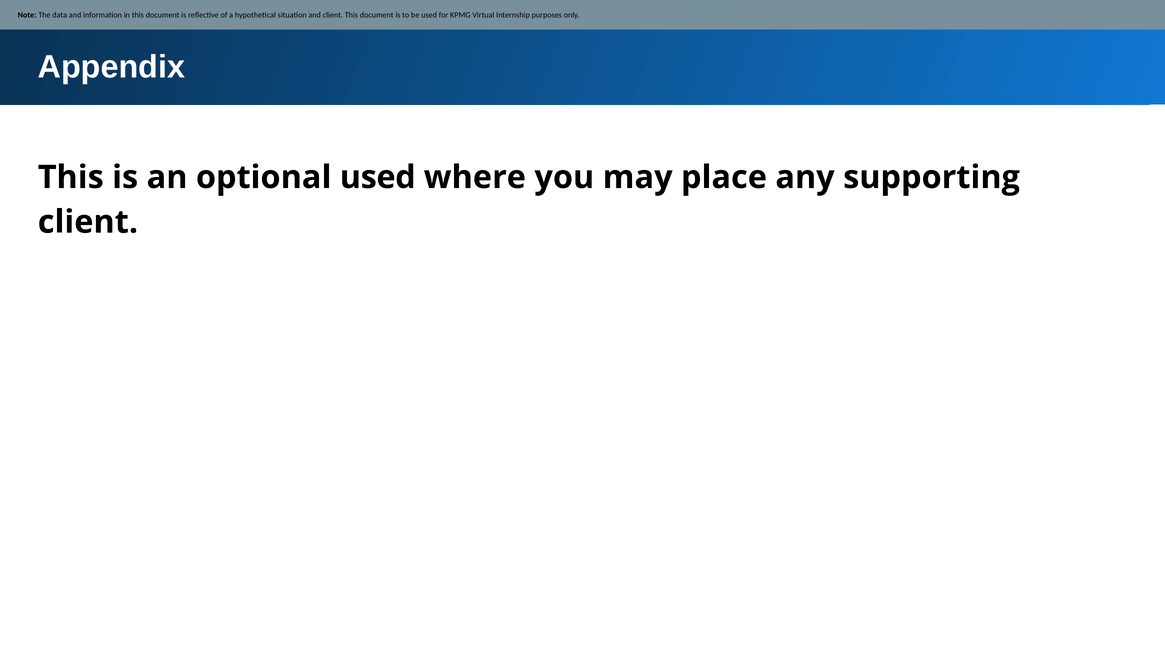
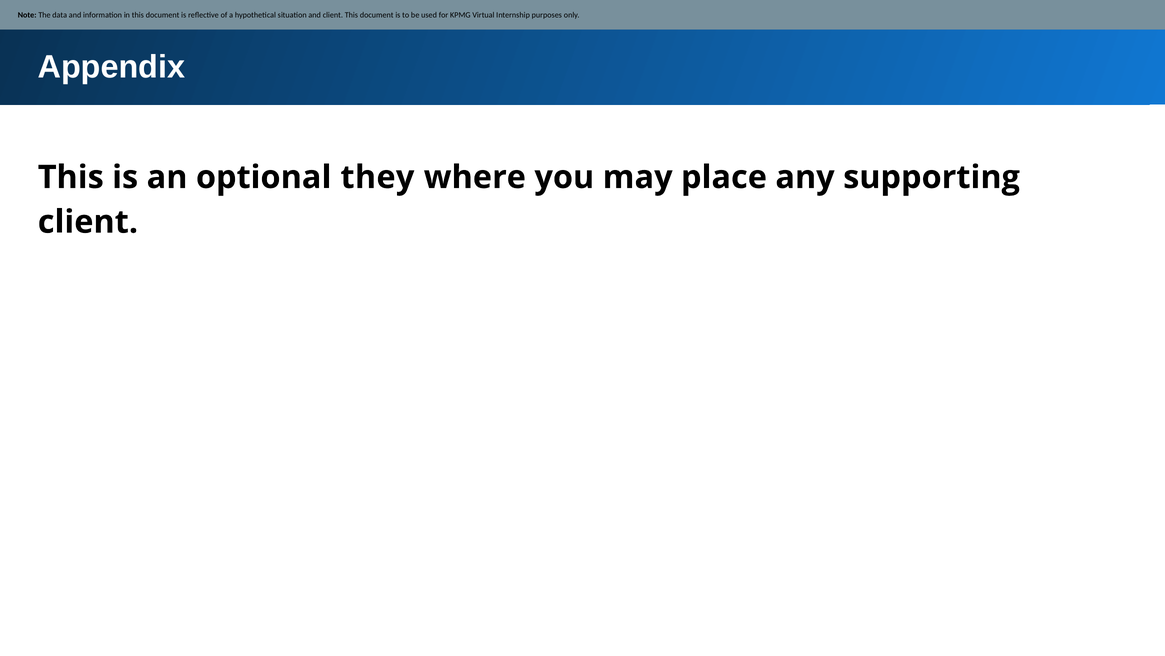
optional used: used -> they (377, 177)
